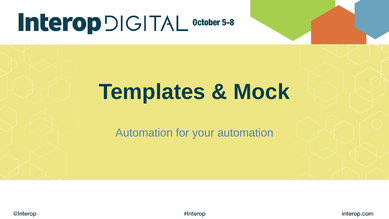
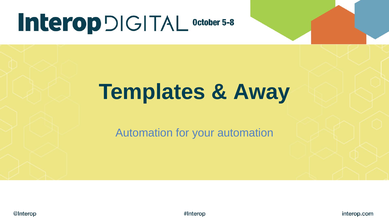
Mock: Mock -> Away (262, 92)
